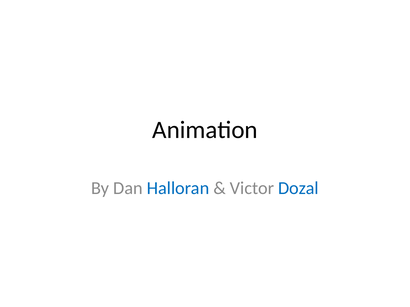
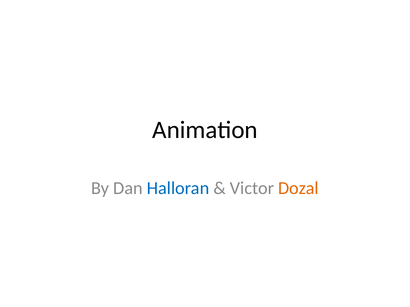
Dozal colour: blue -> orange (298, 189)
